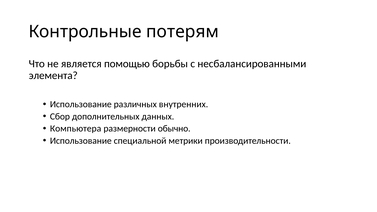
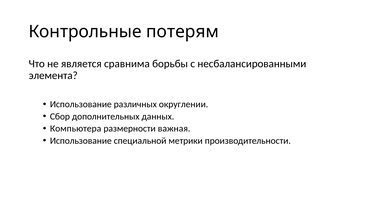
помощью: помощью -> сравнима (127, 64)
внутренних: внутренних -> округлении (184, 104)
обычно: обычно -> важная (174, 129)
